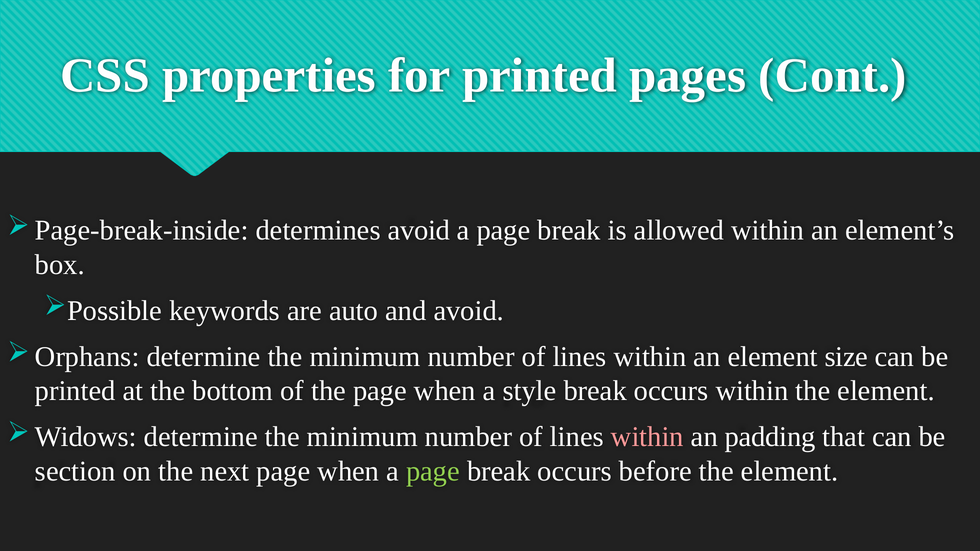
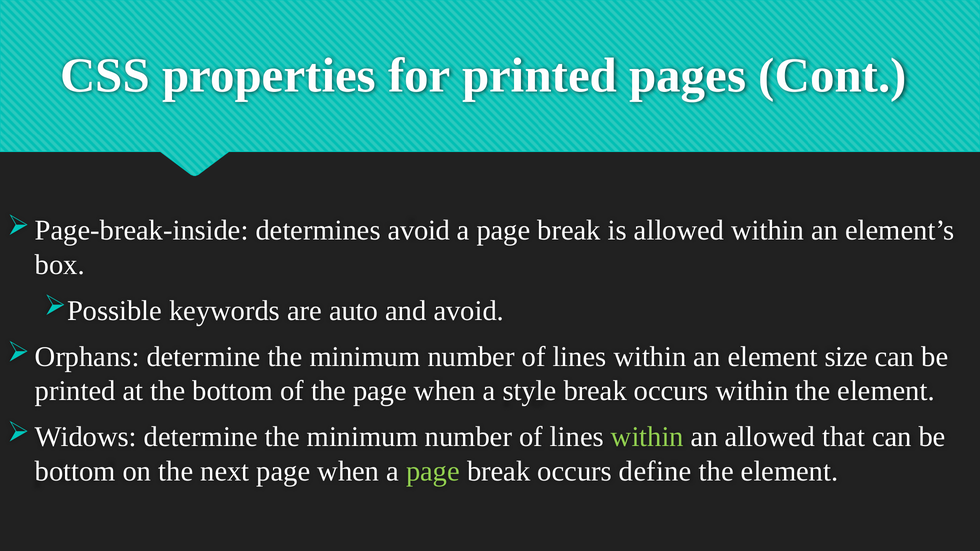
within colour: pink -> light green (647, 437)
an padding: padding -> allowed (770, 437)
section: section -> bottom (75, 471)
before: before -> define (655, 471)
